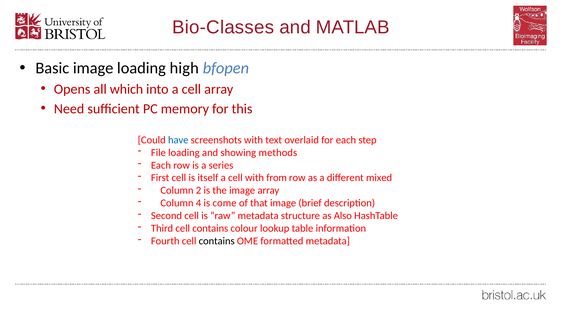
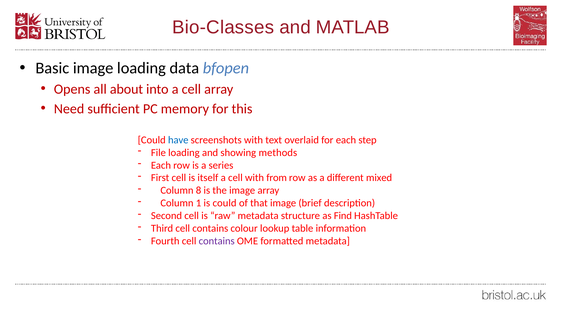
high: high -> data (184, 68)
which: which -> about (126, 89)
2: 2 -> 8 (199, 191)
4: 4 -> 1 (199, 203)
is come: come -> could (225, 203)
Also: Also -> Find (343, 216)
contains colour: black -> purple (217, 241)
